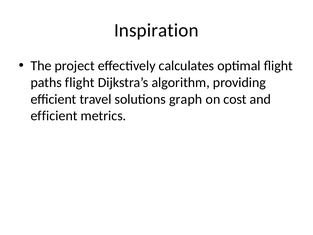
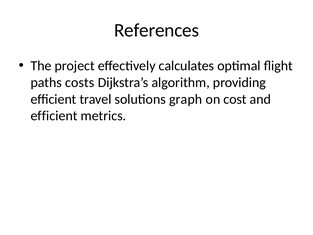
Inspiration: Inspiration -> References (157, 30)
paths flight: flight -> costs (80, 82)
